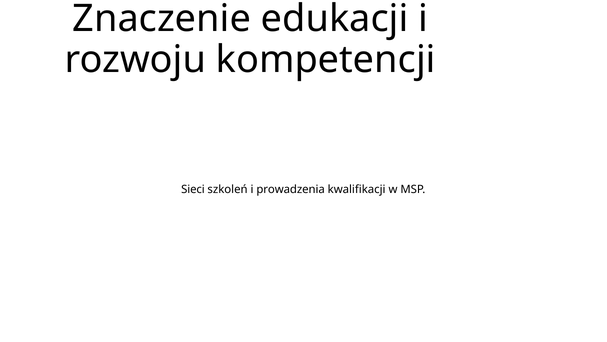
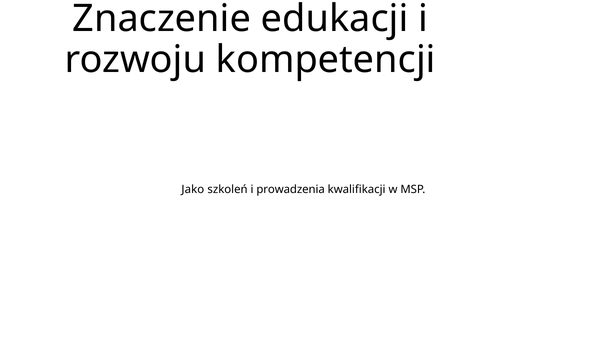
Sieci: Sieci -> Jako (193, 189)
